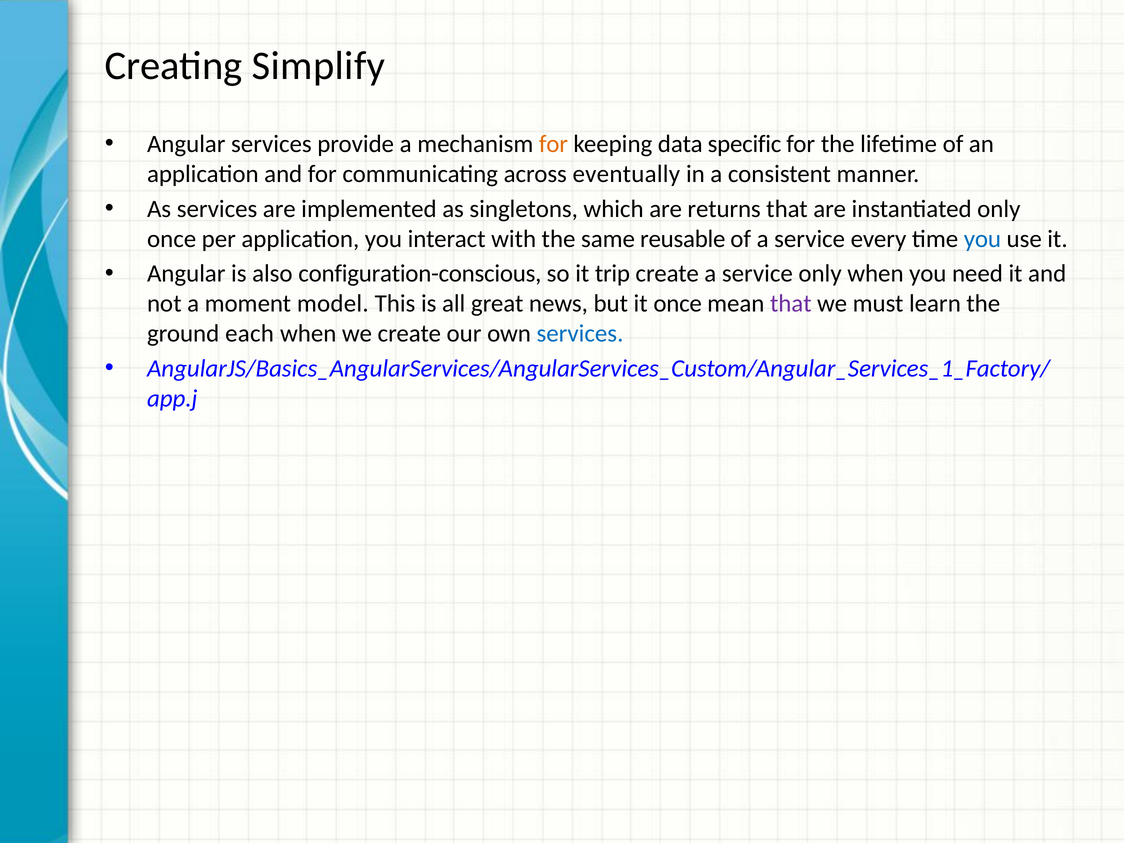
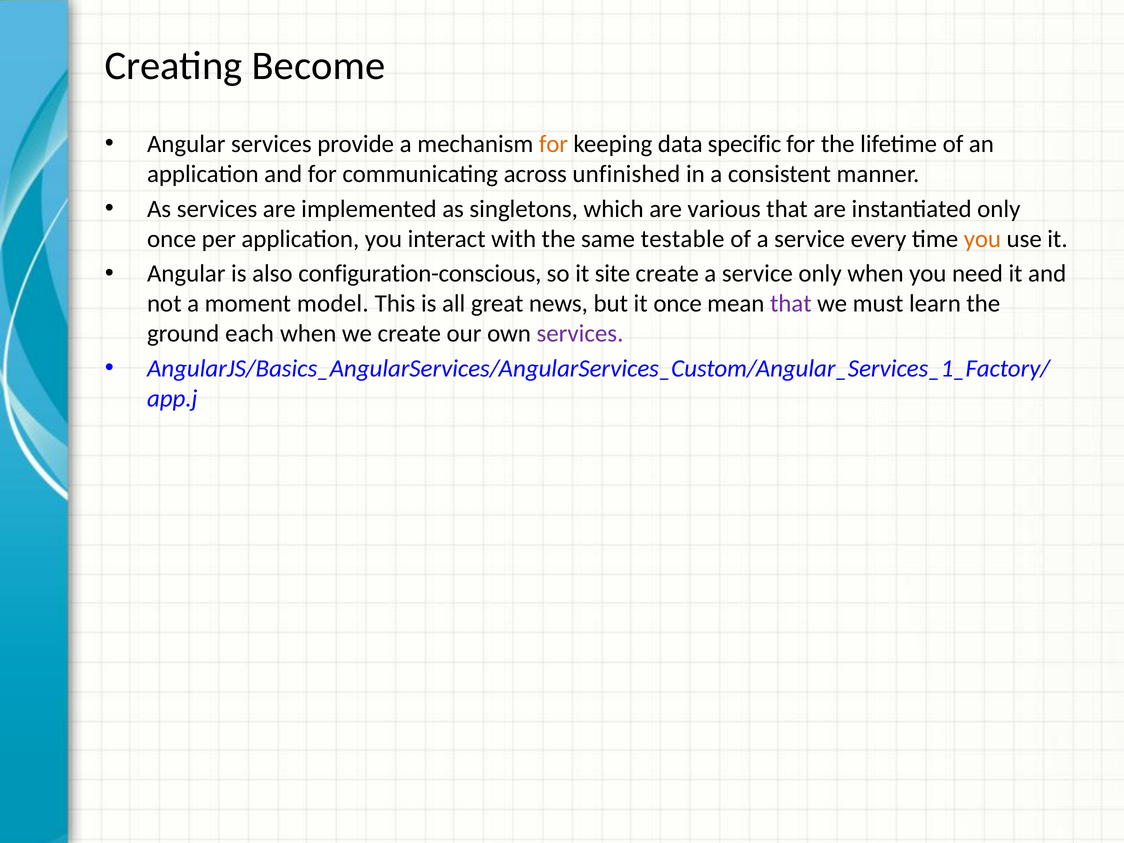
Simplify: Simplify -> Become (319, 66)
eventually: eventually -> unfinished (626, 174)
returns: returns -> various (724, 209)
reusable: reusable -> testable (683, 239)
you colour: blue -> orange (982, 239)
trip: trip -> site (613, 274)
services colour: blue -> purple (580, 334)
